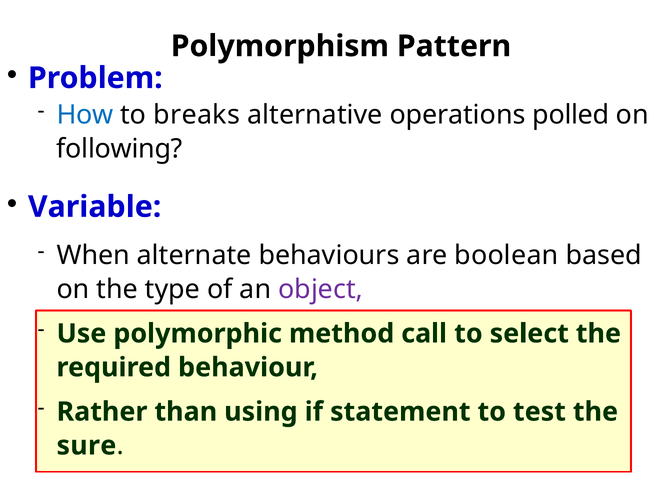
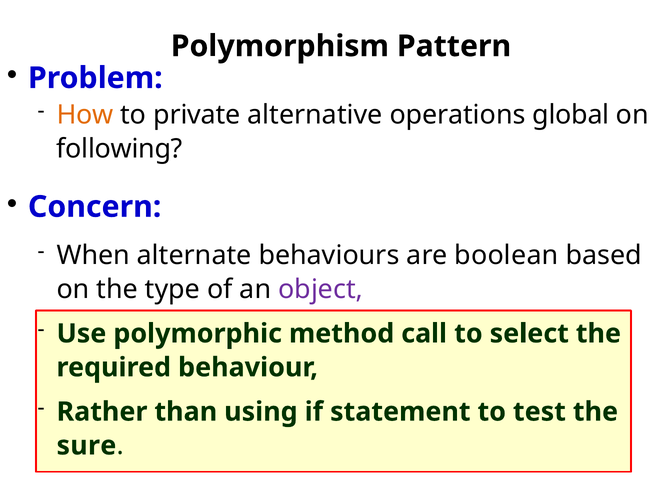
How colour: blue -> orange (85, 115)
breaks: breaks -> private (197, 115)
polled: polled -> global (571, 115)
Variable: Variable -> Concern (95, 207)
